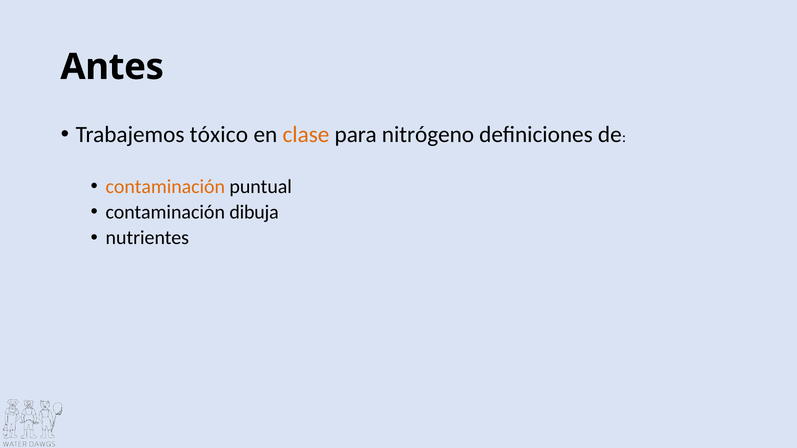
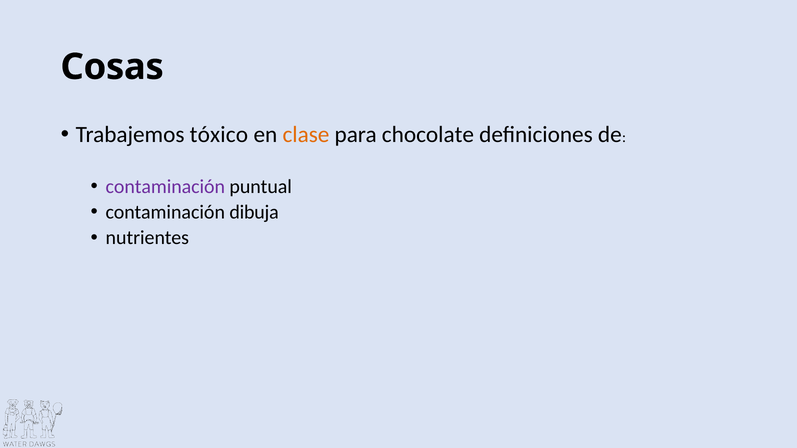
Antes: Antes -> Cosas (112, 67)
nitrógeno: nitrógeno -> chocolate (428, 135)
contaminación colour: orange -> purple (165, 187)
